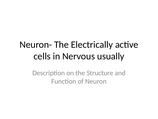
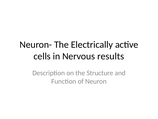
usually: usually -> results (111, 56)
